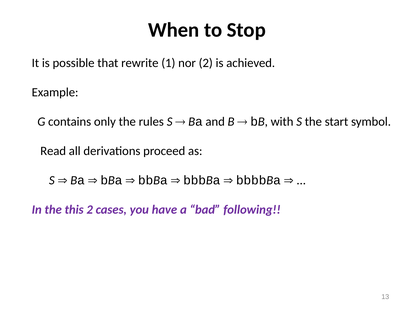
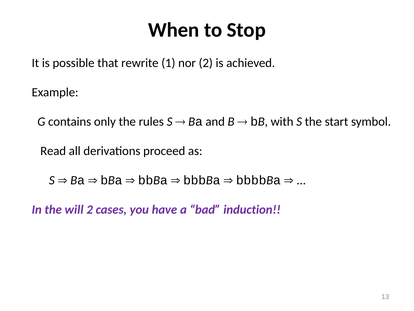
this: this -> will (74, 209)
following: following -> induction (252, 209)
